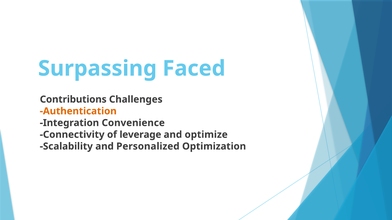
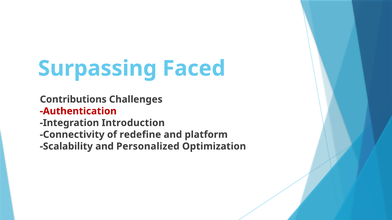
Authentication colour: orange -> red (78, 111)
Convenience: Convenience -> Introduction (133, 123)
leverage: leverage -> redefine (140, 135)
optimize: optimize -> platform (206, 135)
